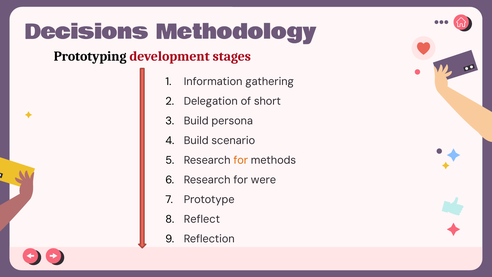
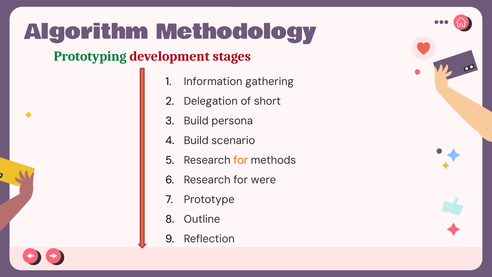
Decisions: Decisions -> Algorithm (86, 32)
Prototyping colour: black -> green (90, 56)
Reflect: Reflect -> Outline (202, 219)
